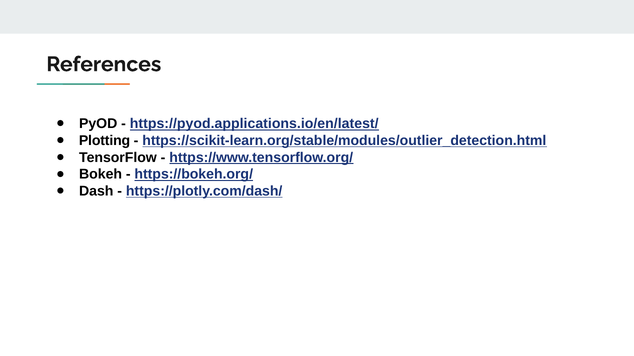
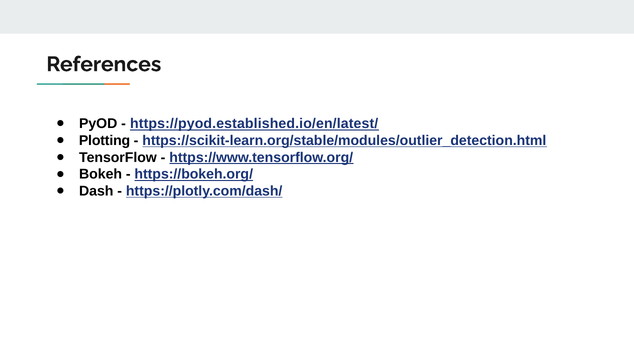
https://pyod.applications.io/en/latest/: https://pyod.applications.io/en/latest/ -> https://pyod.established.io/en/latest/ (254, 124)
